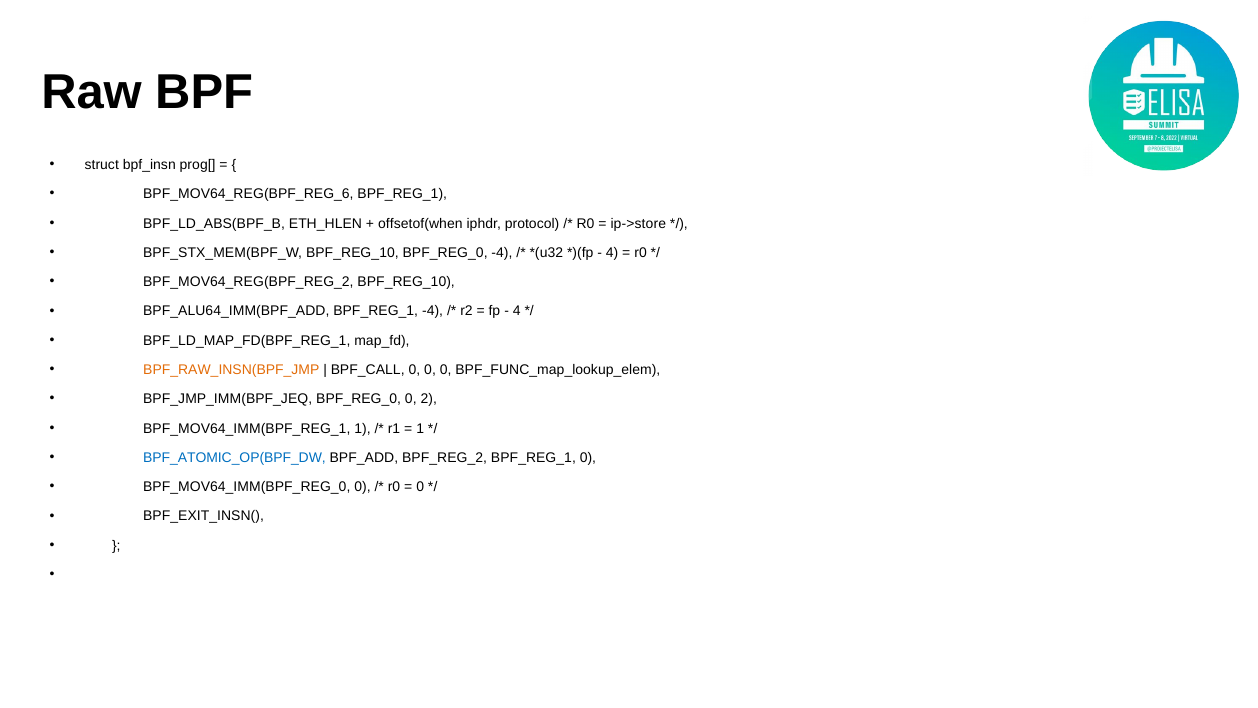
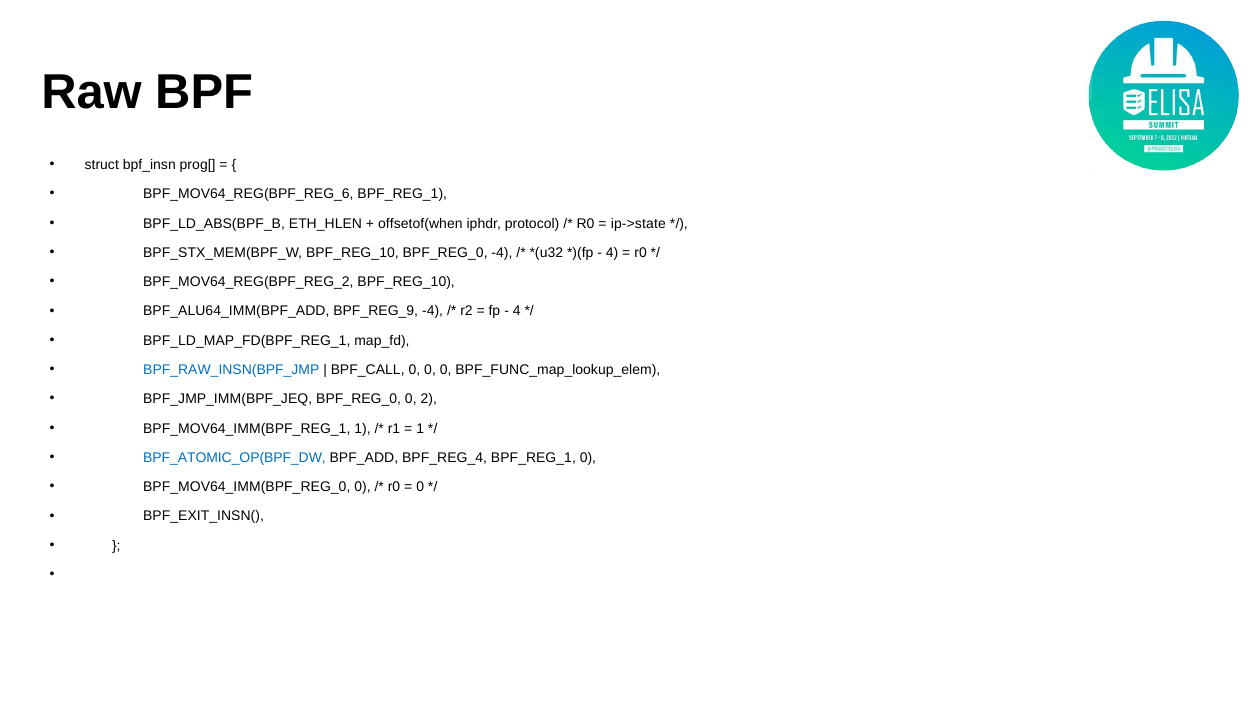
ip->store: ip->store -> ip->state (638, 223)
BPF_ALU64_IMM(BPF_ADD BPF_REG_1: BPF_REG_1 -> BPF_REG_9 (376, 311)
BPF_RAW_INSN(BPF_JMP colour: orange -> blue (231, 370)
BPF_REG_2: BPF_REG_2 -> BPF_REG_4 (445, 457)
